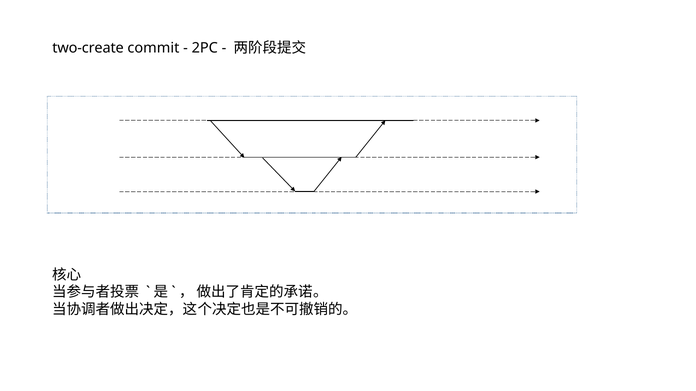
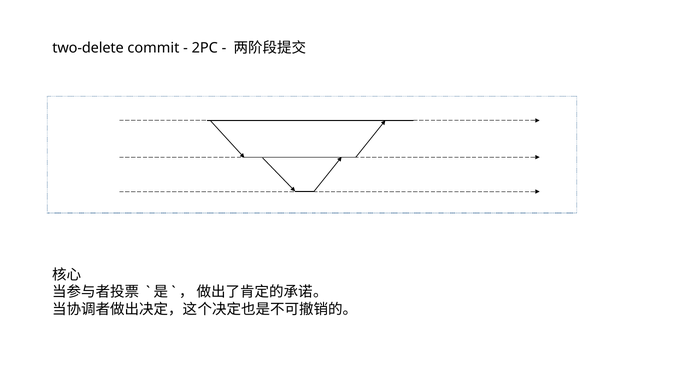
two-create: two-create -> two-delete (88, 48)
